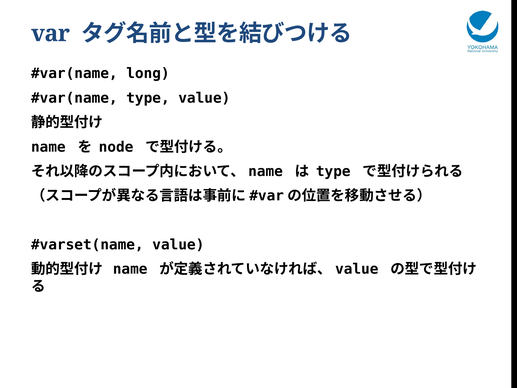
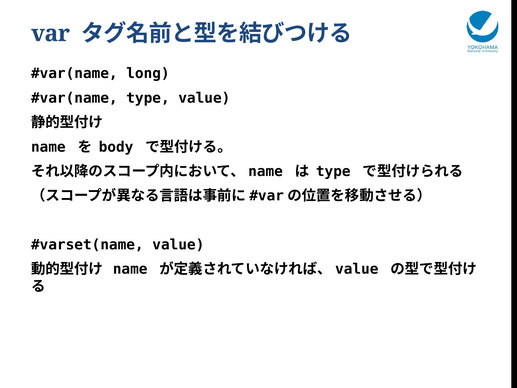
node: node -> body (116, 147)
